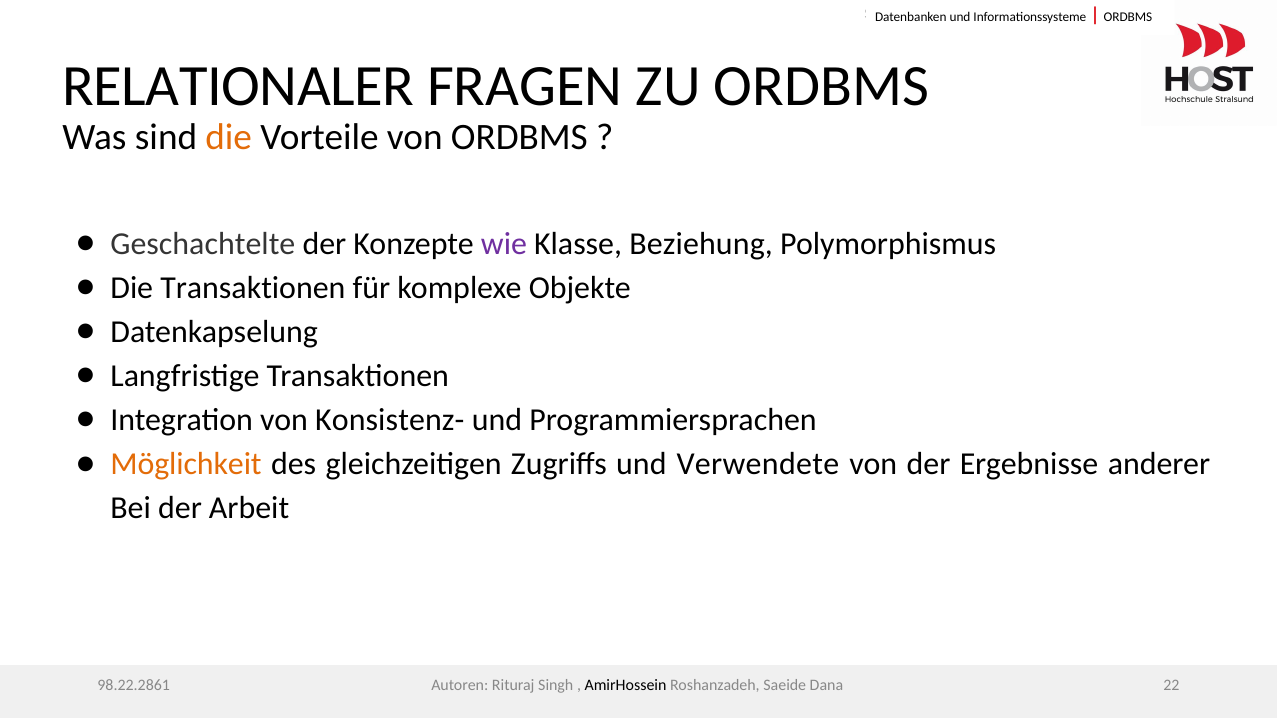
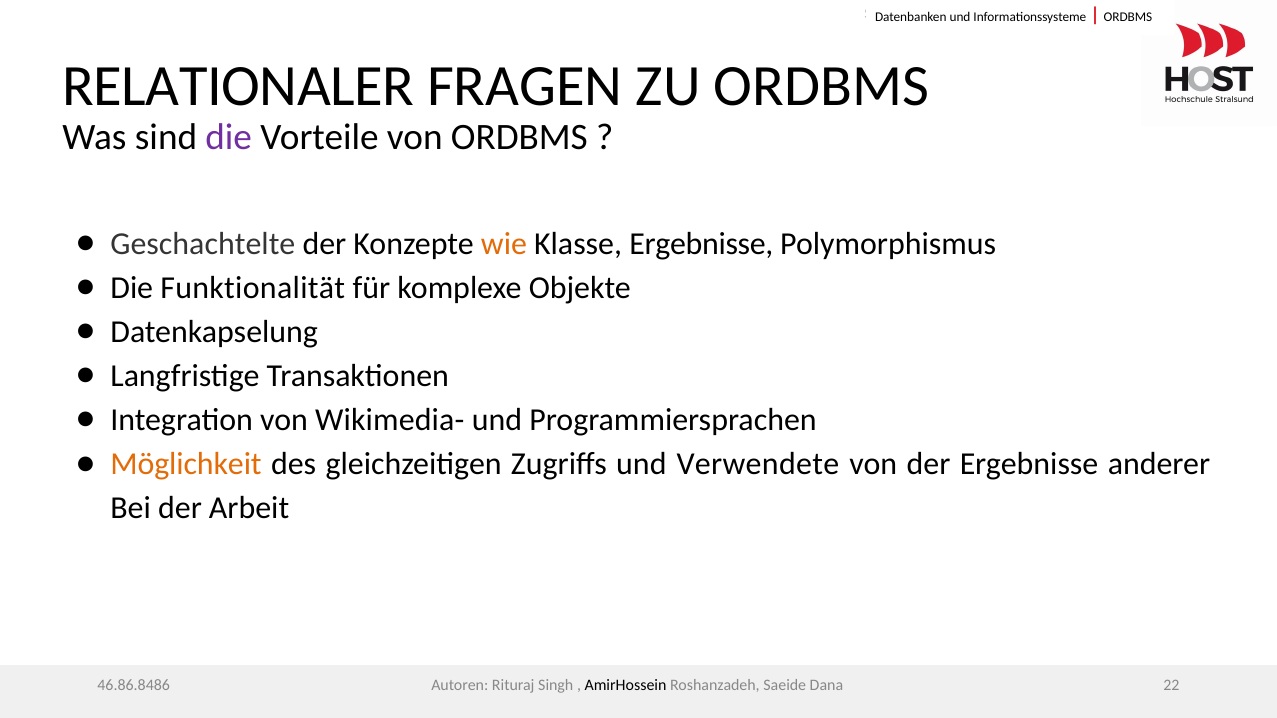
die colour: orange -> purple (229, 138)
wie colour: purple -> orange (504, 244)
Klasse Beziehung: Beziehung -> Ergebnisse (701, 244)
Die Transaktionen: Transaktionen -> Funktionalität (253, 288)
Konsistenz-: Konsistenz- -> Wikimedia- (390, 421)
98.22.2861: 98.22.2861 -> 46.86.8486 (134, 686)
